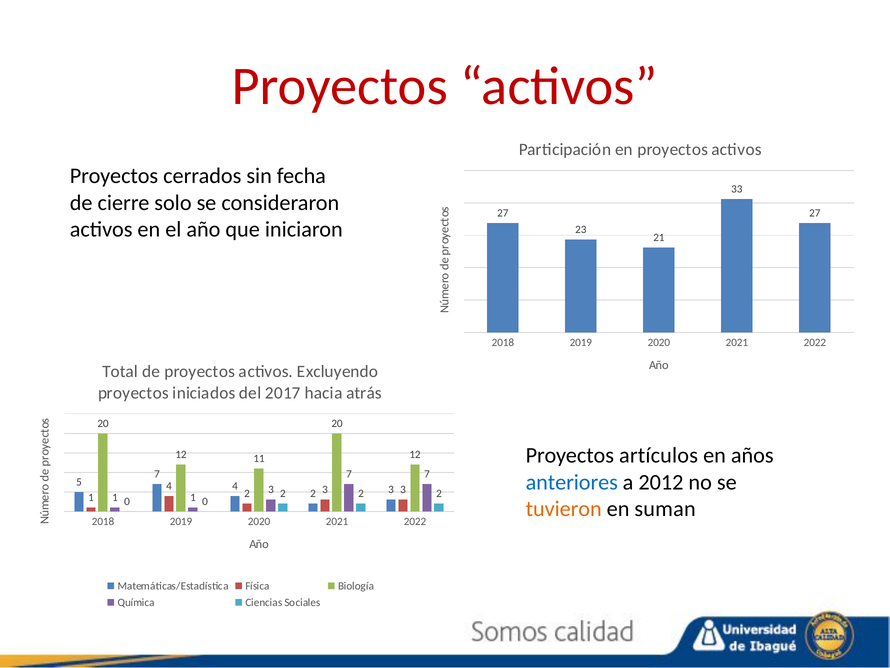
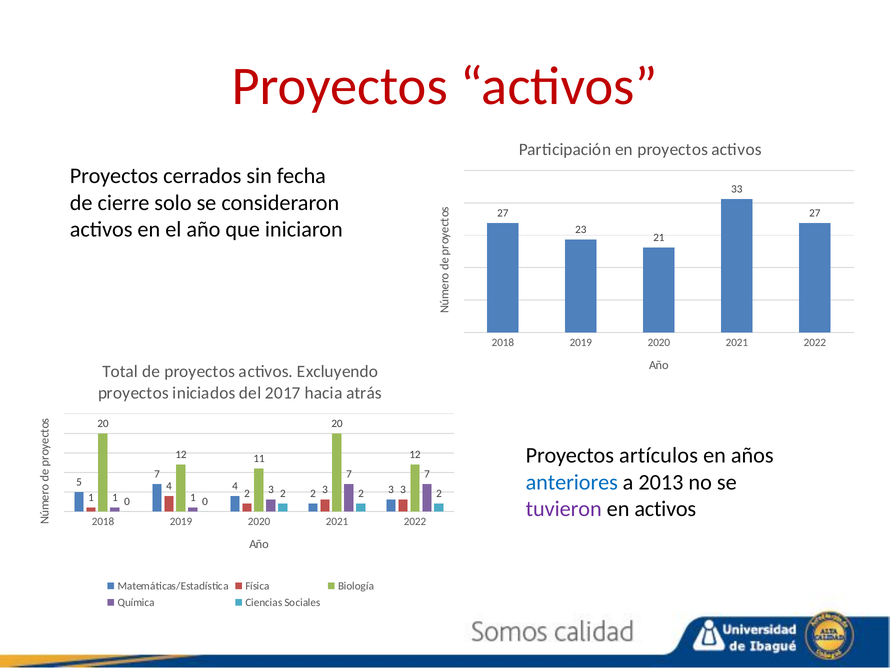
2012: 2012 -> 2013 (661, 482)
tuvieron colour: orange -> purple (564, 509)
en suman: suman -> activos (665, 509)
